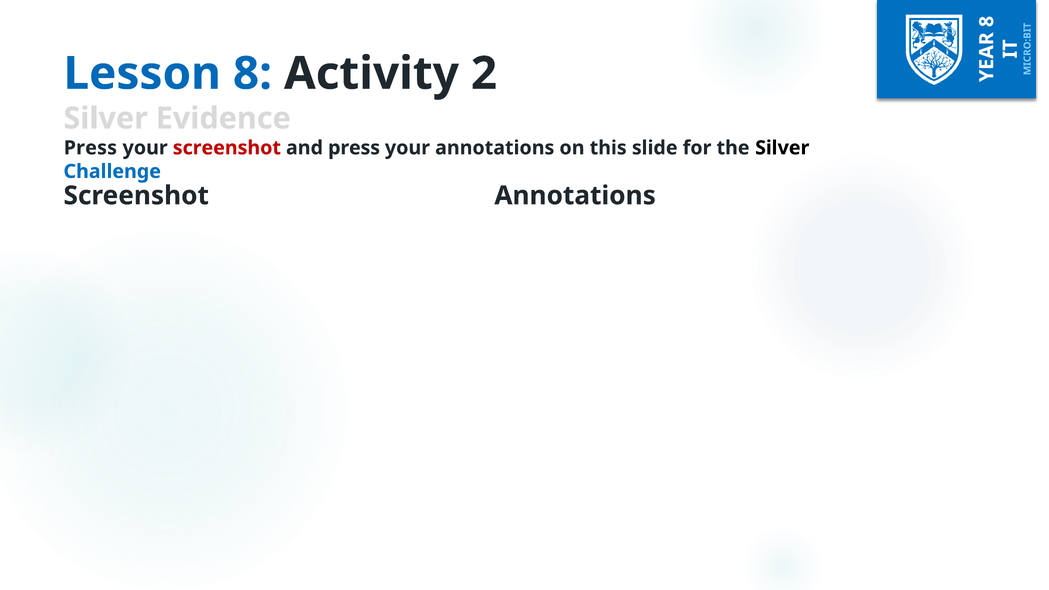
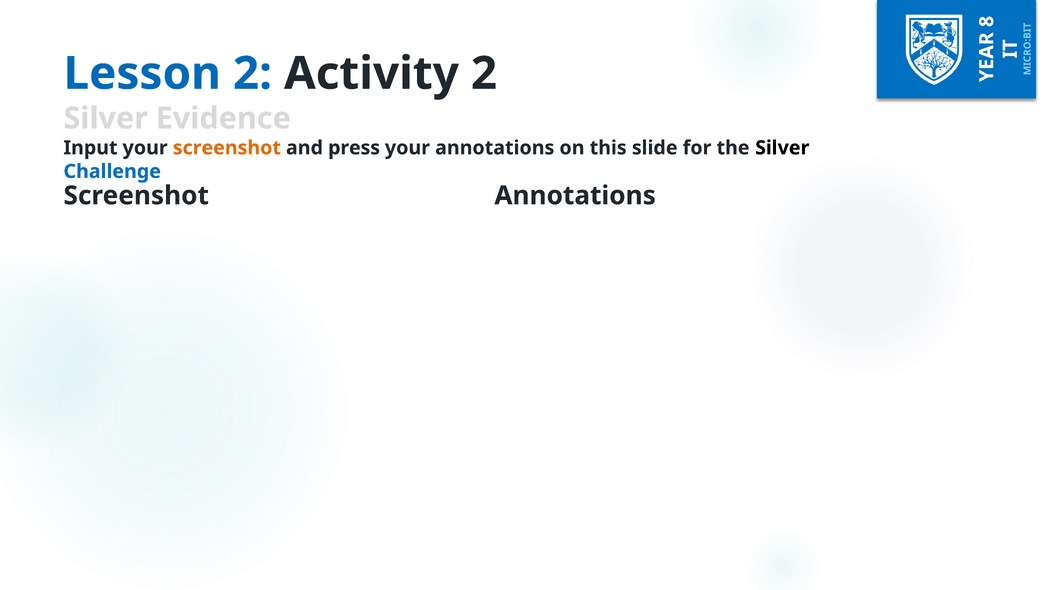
Lesson 8: 8 -> 2 (252, 74)
Press: Press -> Input (91, 148)
screenshot colour: red -> orange (227, 148)
